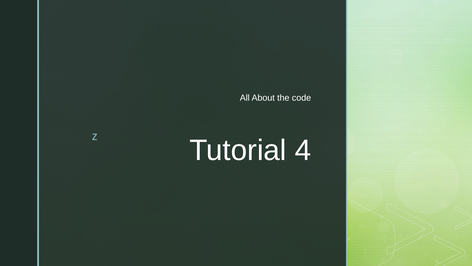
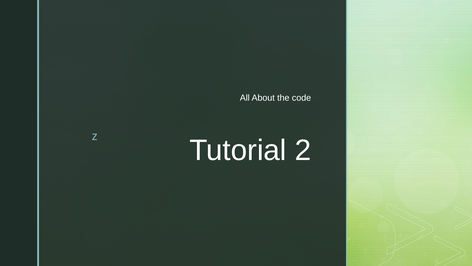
4: 4 -> 2 (303, 150)
